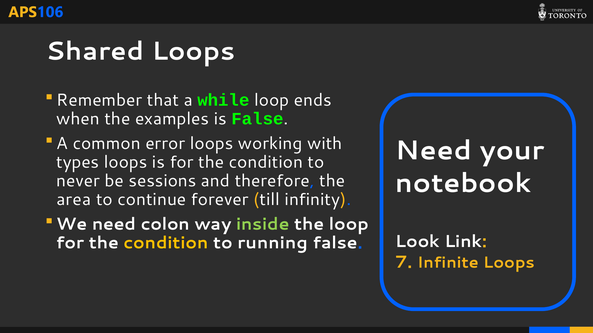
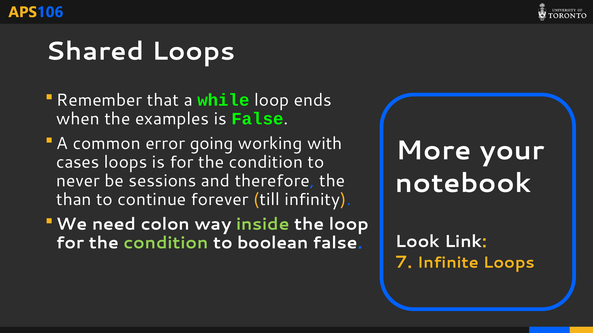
error loops: loops -> going (212, 144)
Need: Need -> More (434, 151)
types: types -> cases (78, 162)
area: area -> than (74, 200)
condition colour: yellow -> light green (166, 243)
running: running -> boolean (273, 243)
